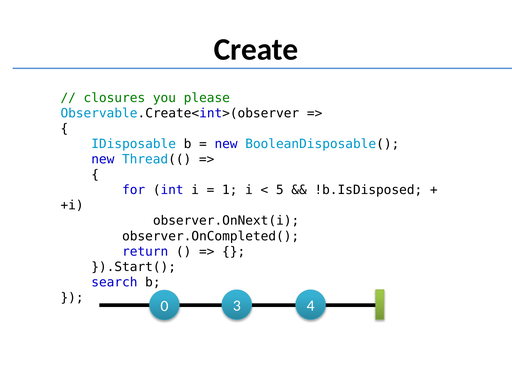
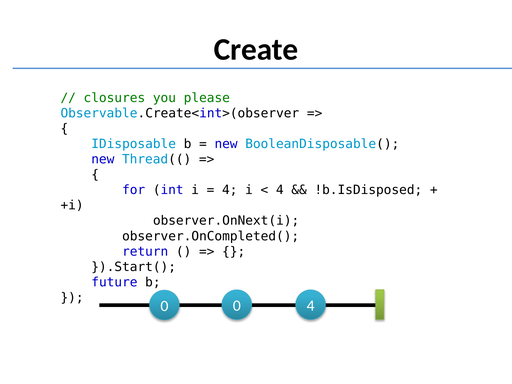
1: 1 -> 4 (230, 190)
5: 5 -> 4 (280, 190)
search: search -> future (114, 282)
0 3: 3 -> 0 (237, 306)
